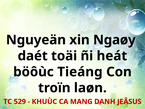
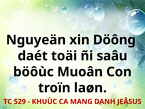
Ngaøy: Ngaøy -> Döông (114, 40)
heát: heát -> saâu (112, 56)
Tieáng: Tieáng -> Muoân (80, 72)
